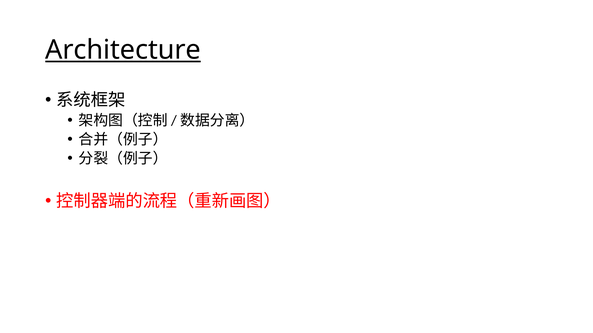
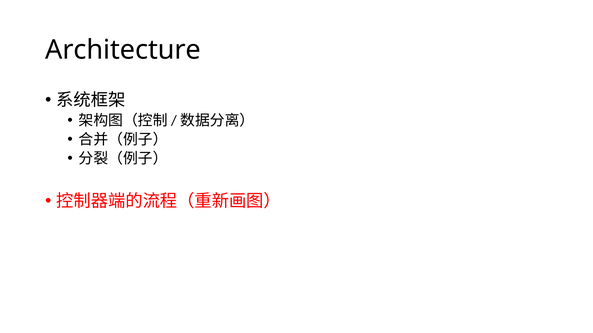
Architecture underline: present -> none (123, 50)
